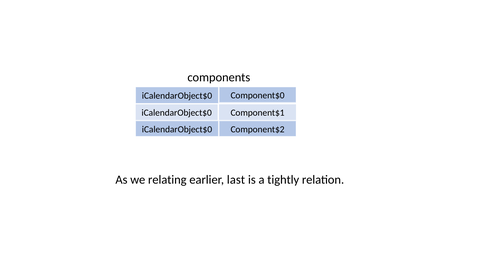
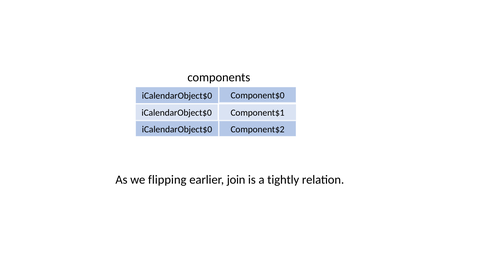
relating: relating -> flipping (167, 179)
last: last -> join (236, 179)
